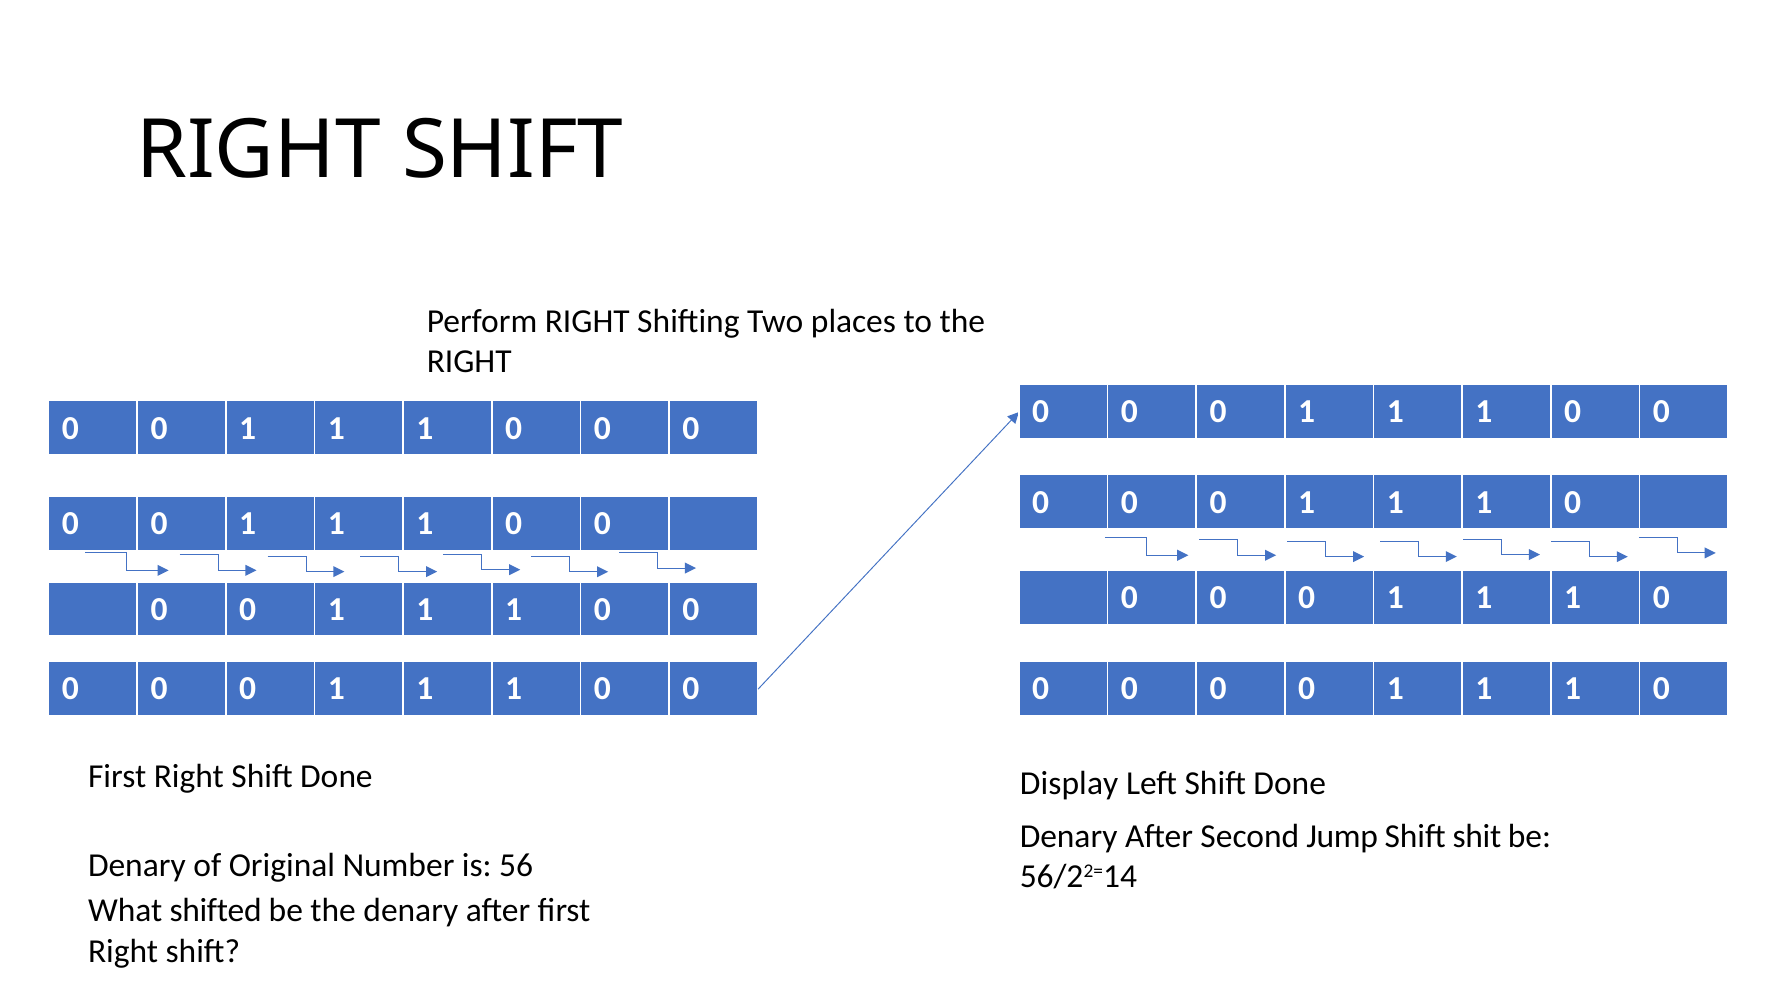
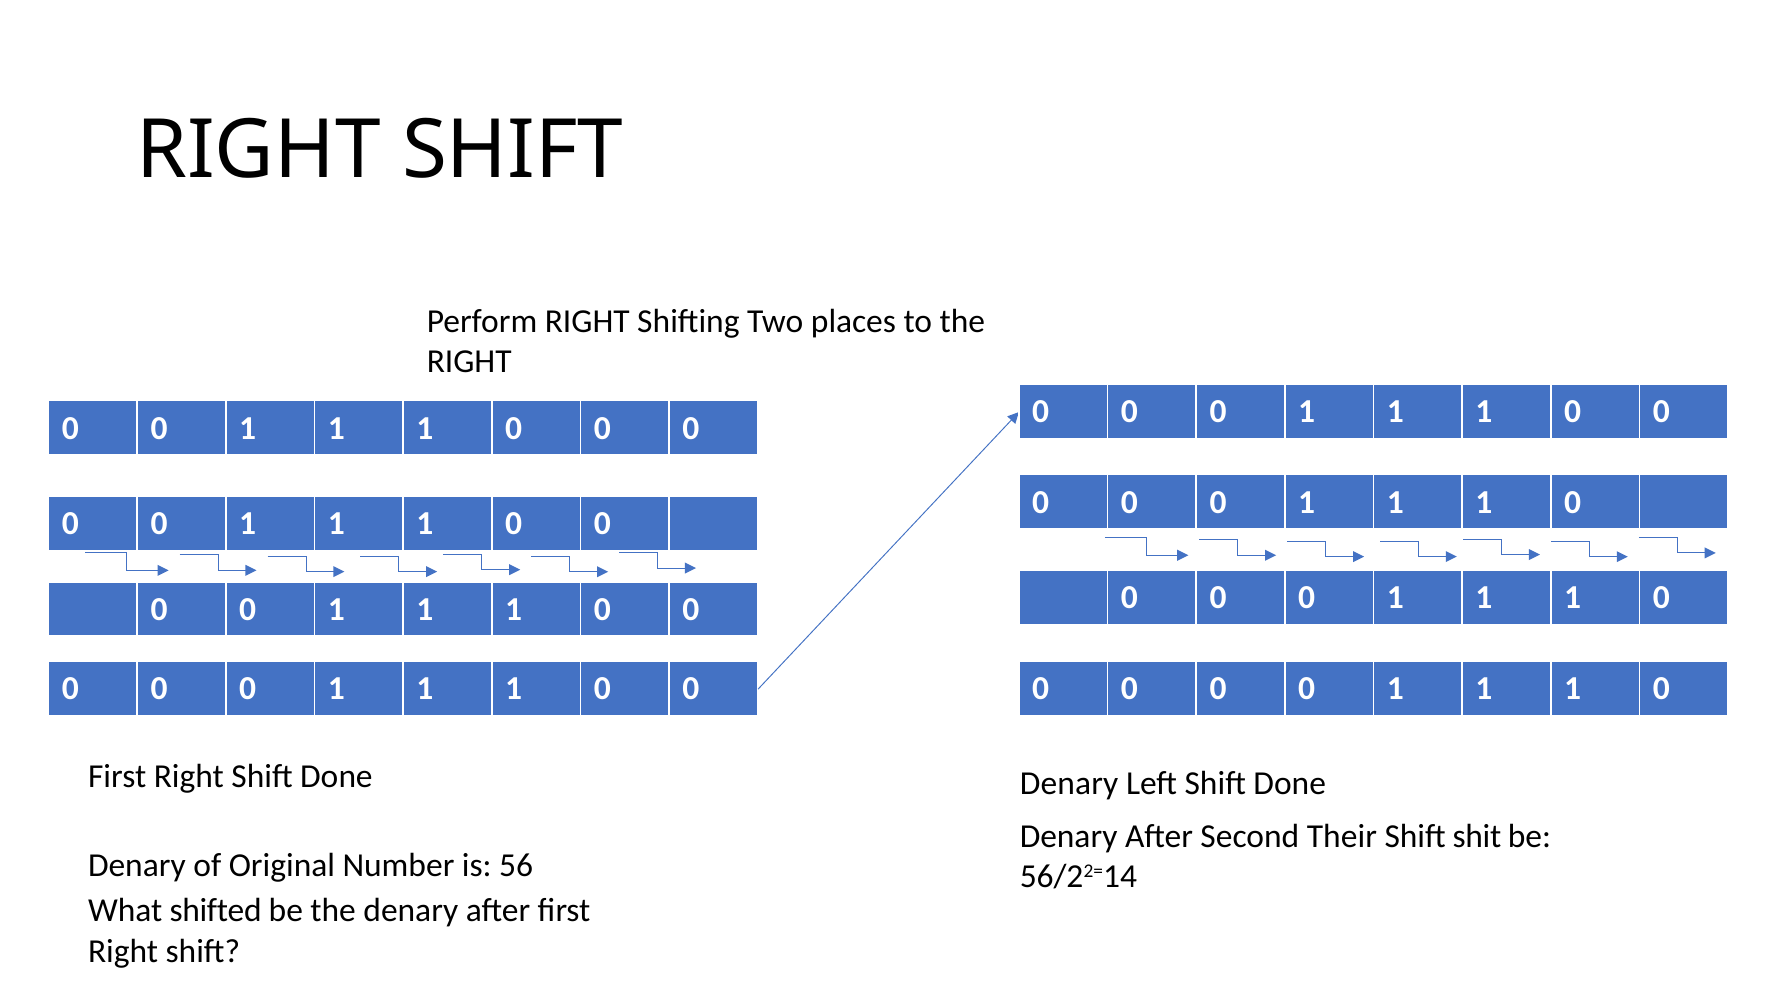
Display: Display -> Denary (1069, 784)
Jump: Jump -> Their (1342, 837)
